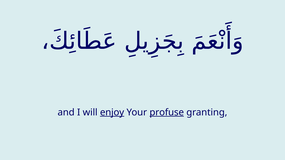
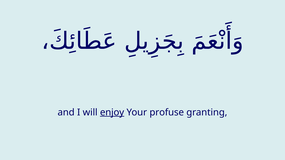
profuse underline: present -> none (167, 113)
